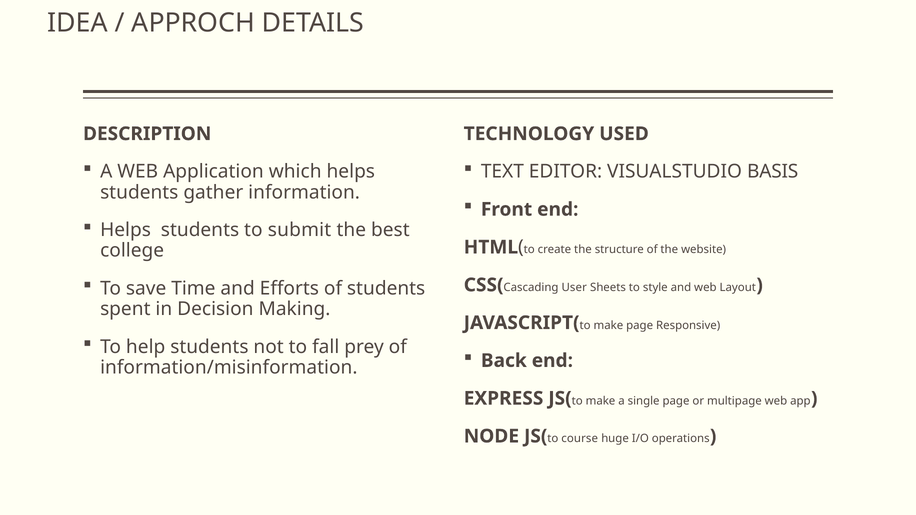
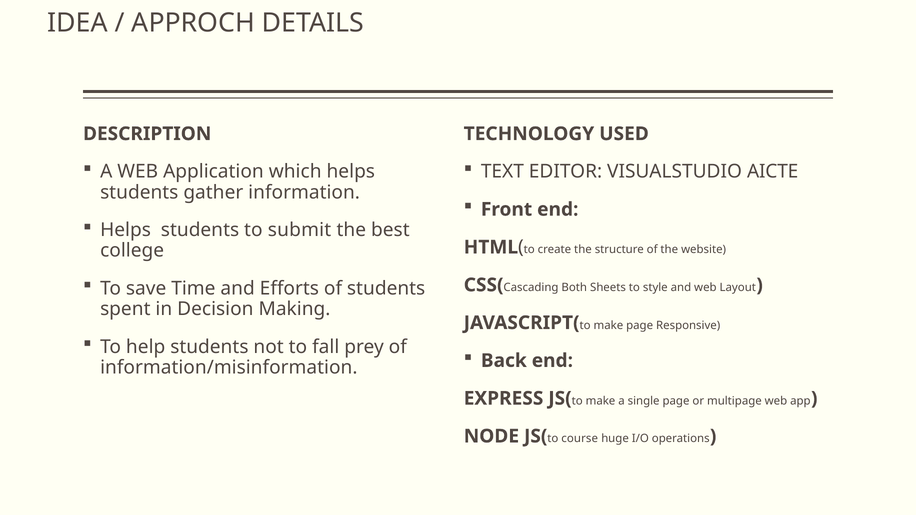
BASIS: BASIS -> AICTE (773, 172)
User: User -> Both (574, 288)
